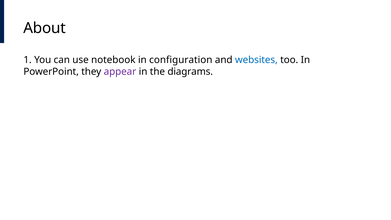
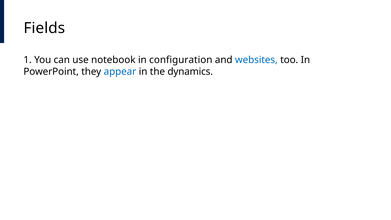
About: About -> Fields (44, 28)
appear colour: purple -> blue (120, 72)
diagrams: diagrams -> dynamics (190, 72)
